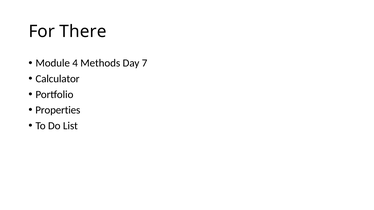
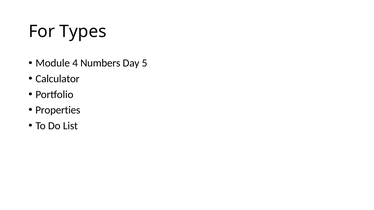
There: There -> Types (83, 31)
Methods: Methods -> Numbers (100, 63)
7: 7 -> 5 (145, 63)
